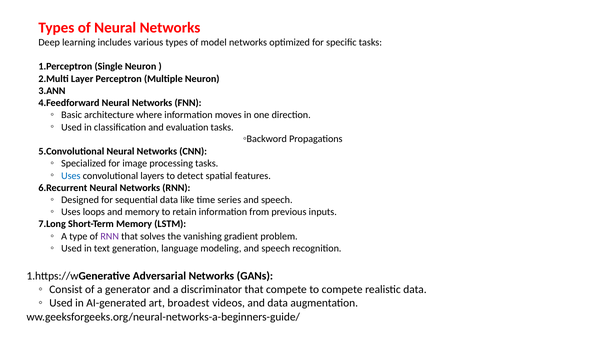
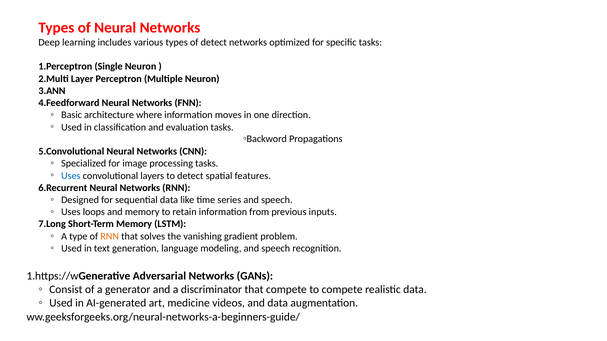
of model: model -> detect (214, 42)
RNN colour: purple -> orange (110, 237)
broadest: broadest -> medicine (189, 304)
